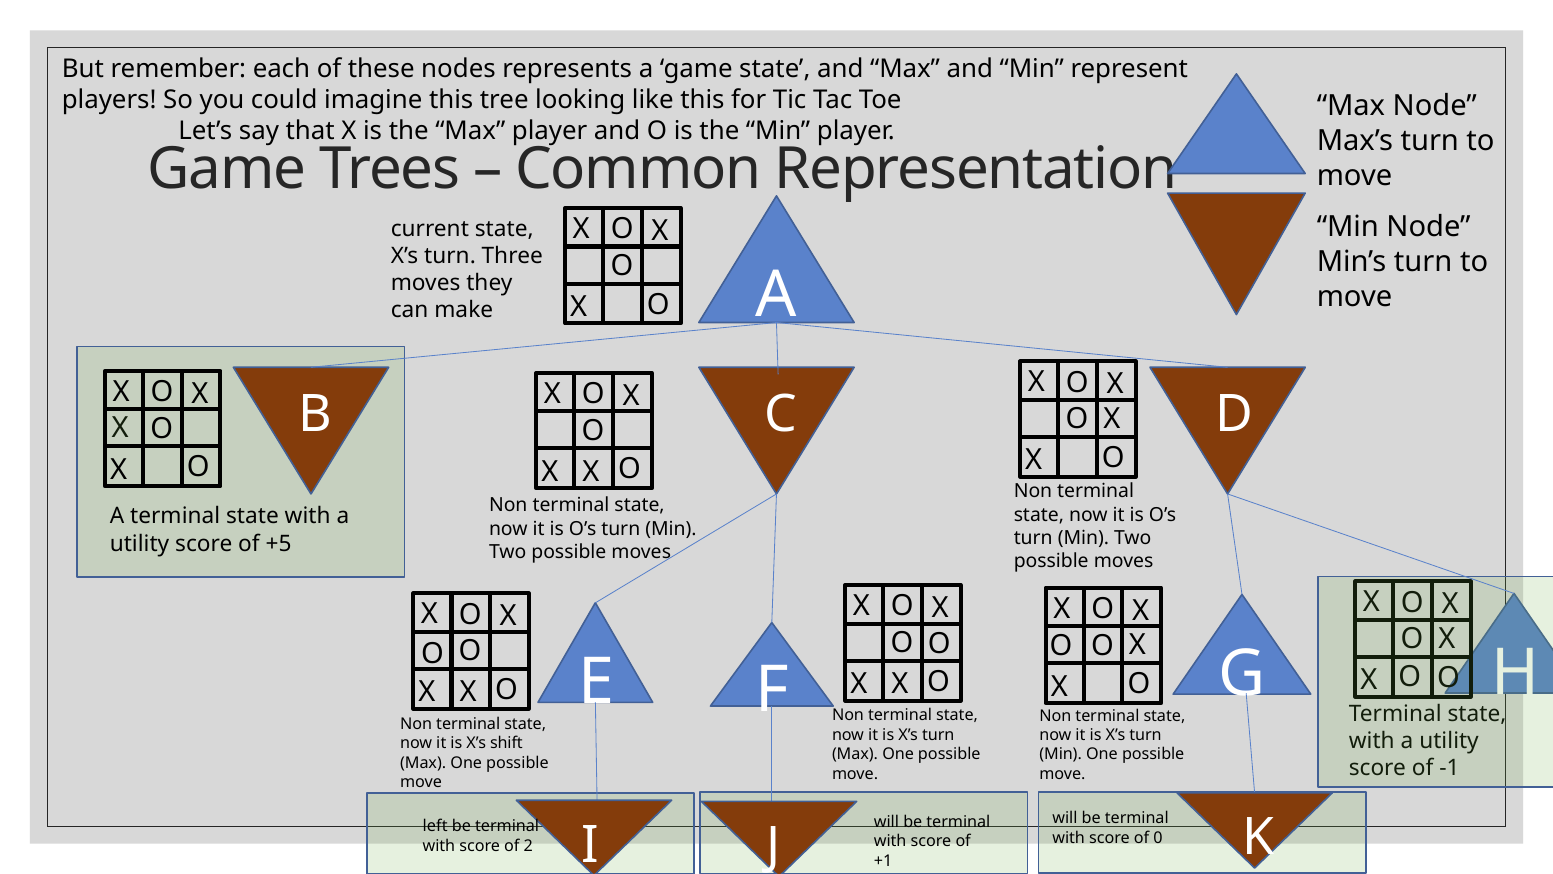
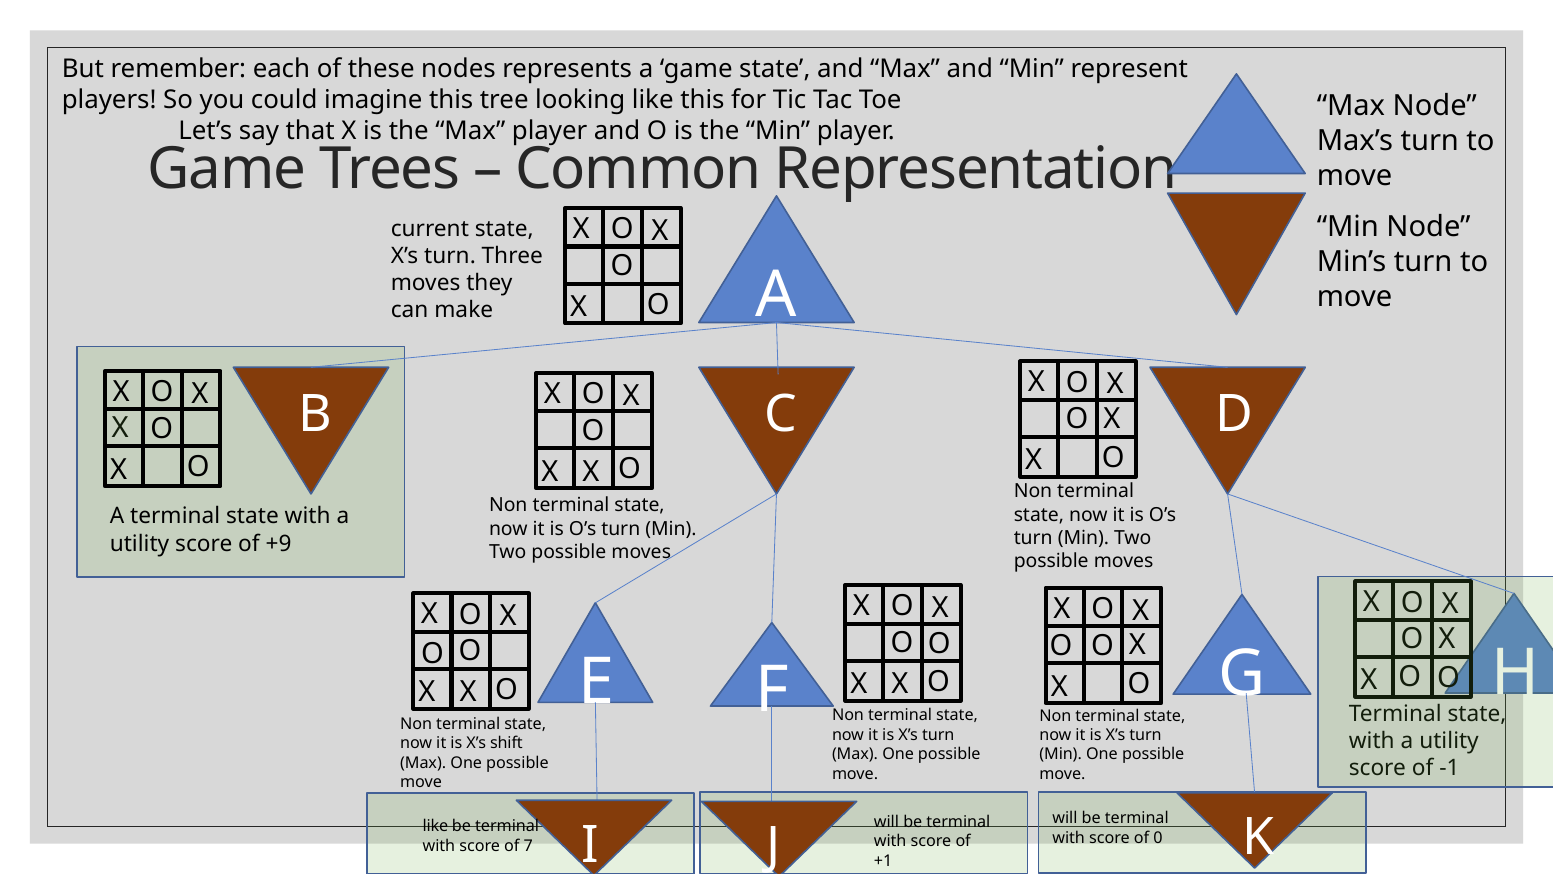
+5: +5 -> +9 (279, 543)
left: left -> like (435, 826)
2: 2 -> 7 (528, 846)
